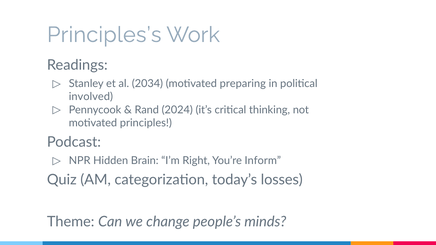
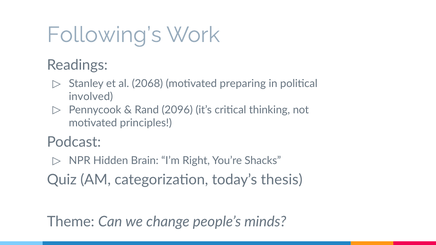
Principles’s: Principles’s -> Following’s (104, 35)
2034: 2034 -> 2068 (147, 84)
2024: 2024 -> 2096 (177, 110)
Inform: Inform -> Shacks (263, 161)
losses: losses -> thesis (282, 180)
